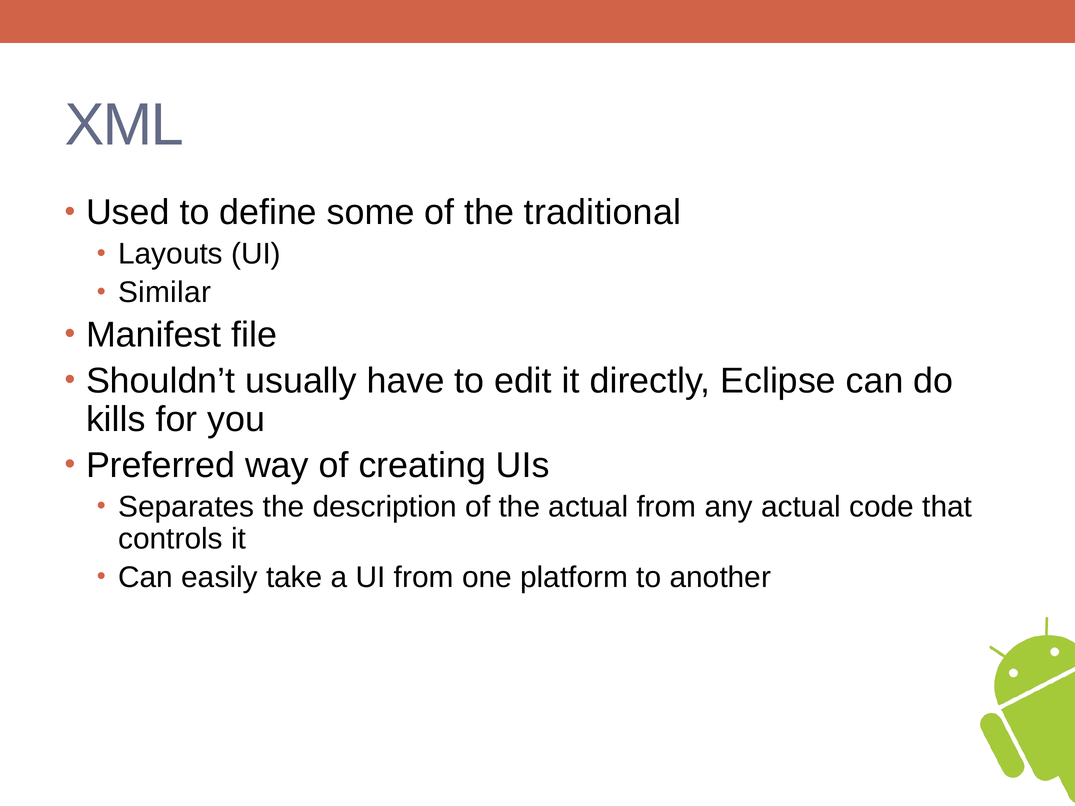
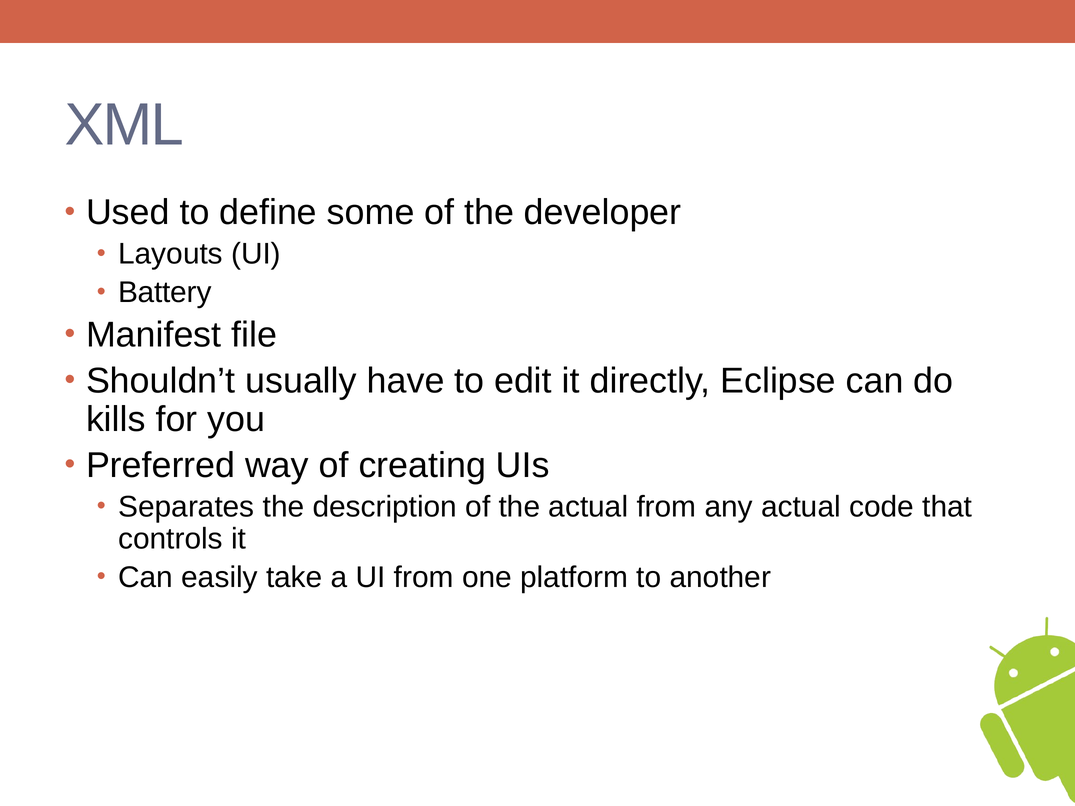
traditional: traditional -> developer (603, 213)
Similar: Similar -> Battery (165, 292)
